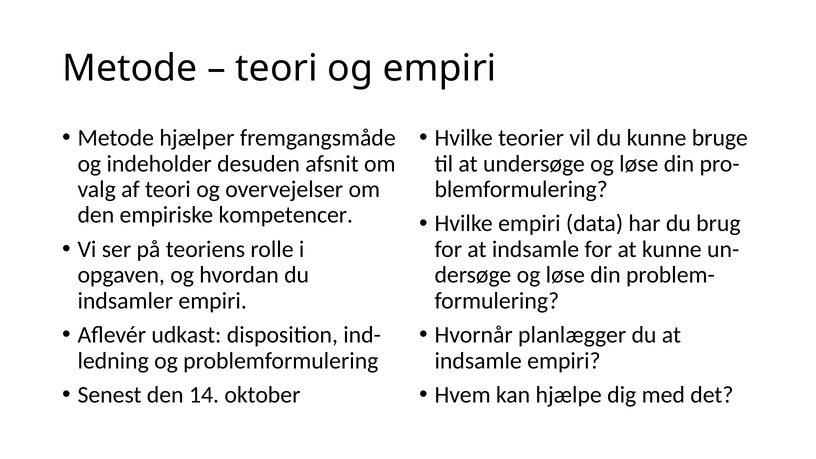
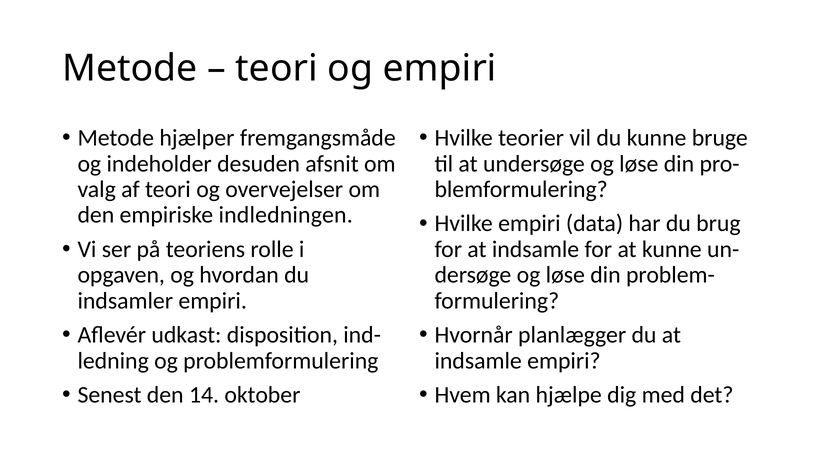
kompetencer: kompetencer -> indledningen (286, 215)
